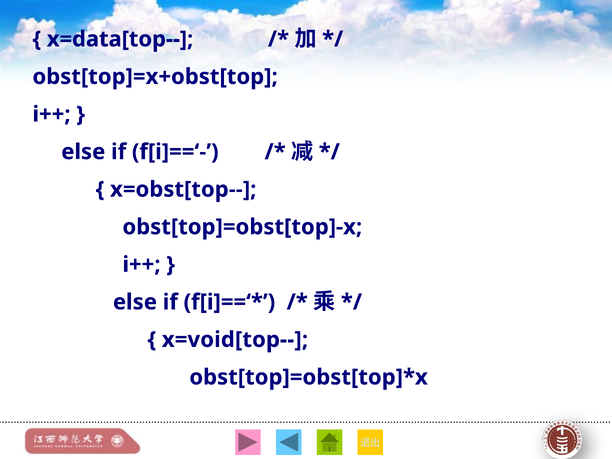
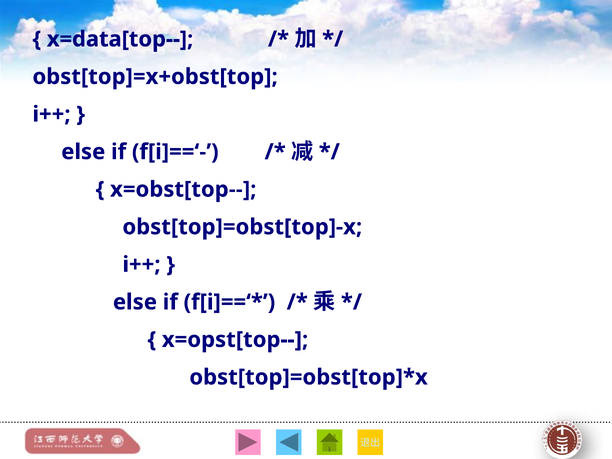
x=void[top--: x=void[top-- -> x=opst[top-- (235, 340)
